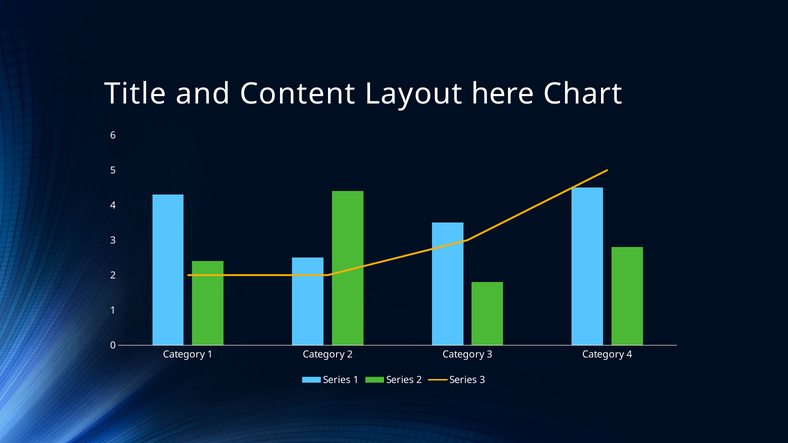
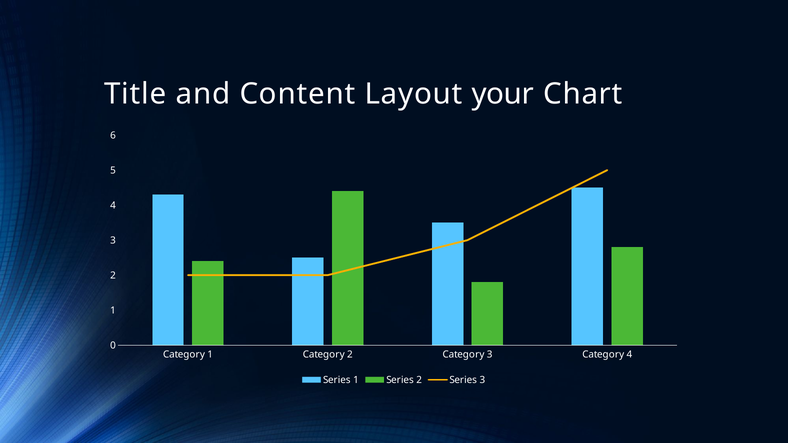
here: here -> your (503, 94)
